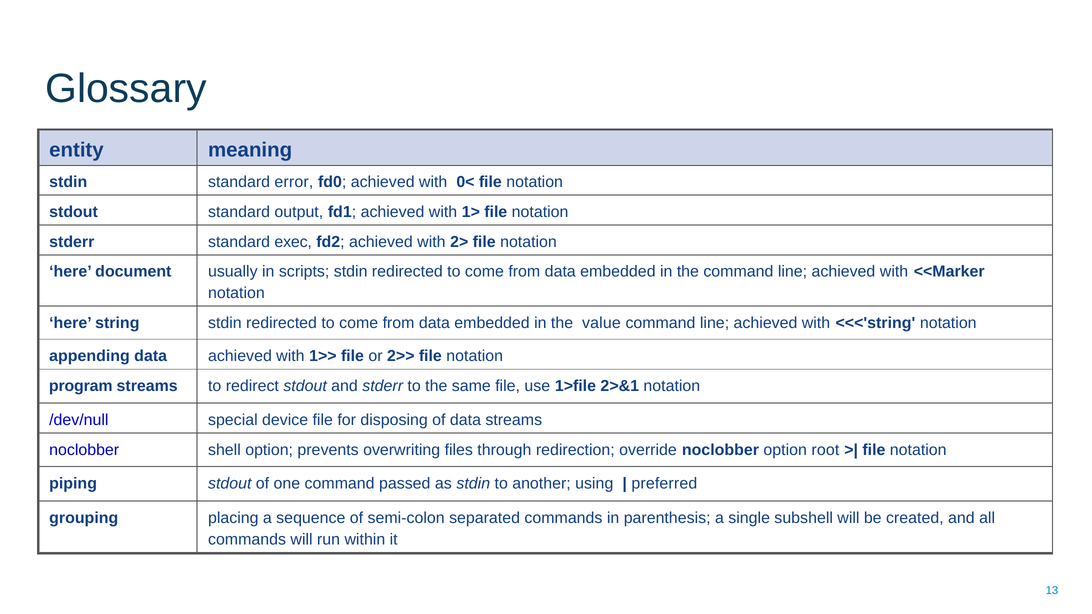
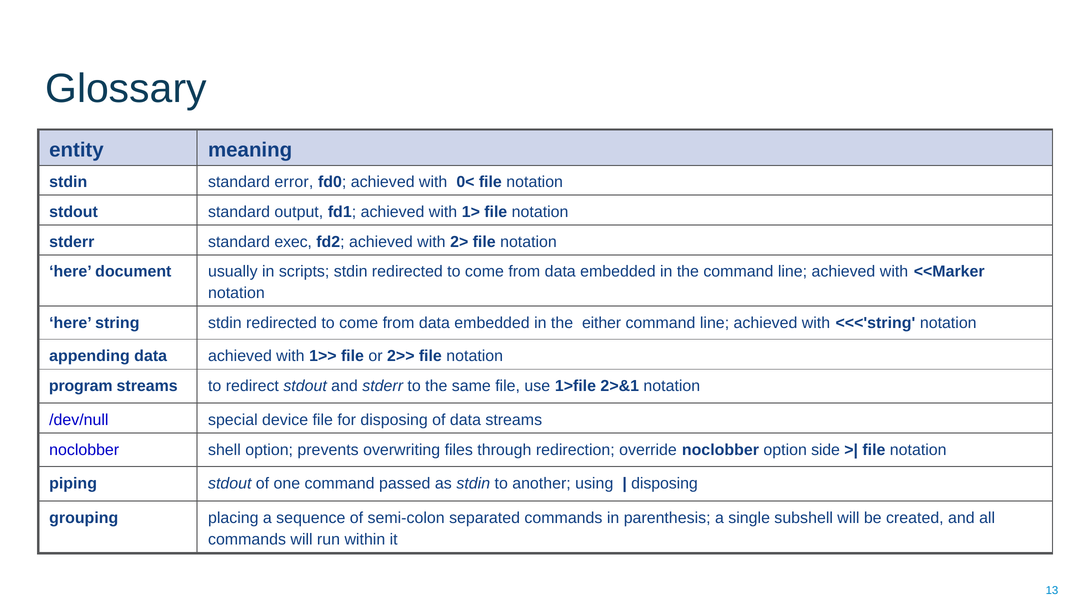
value: value -> either (602, 323)
root: root -> side (826, 450)
preferred: preferred -> disposing (664, 484)
